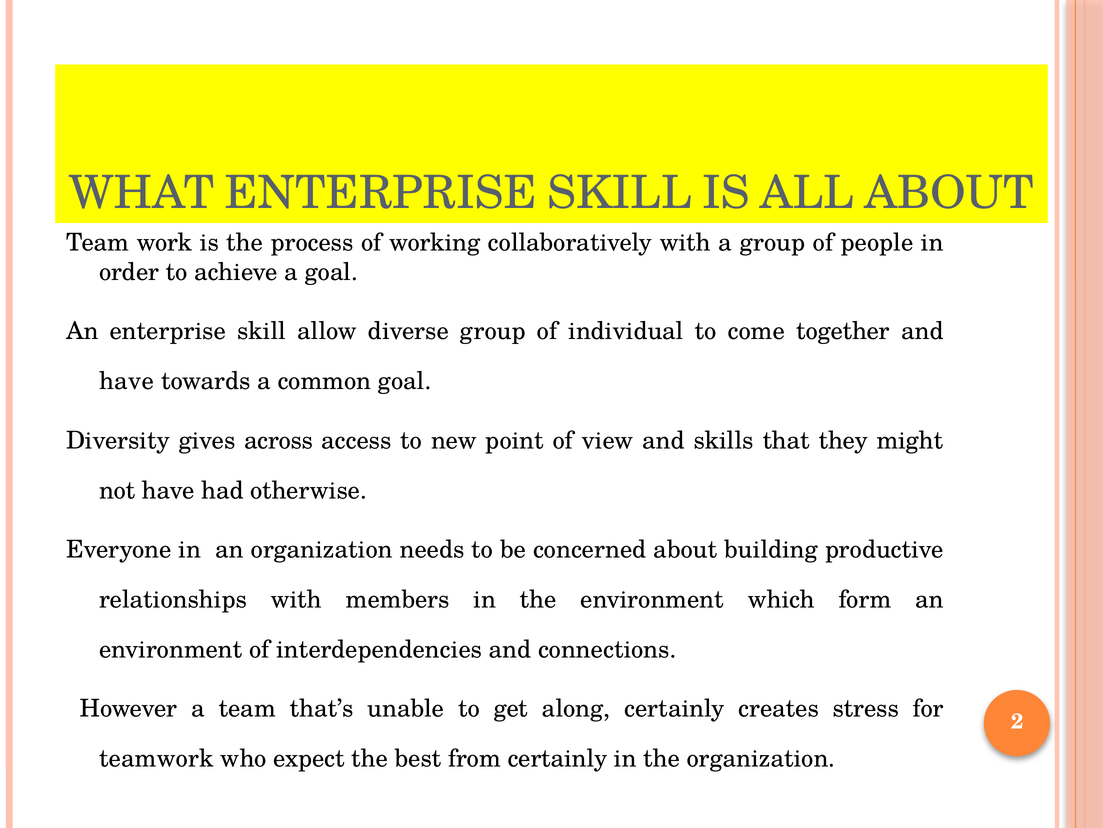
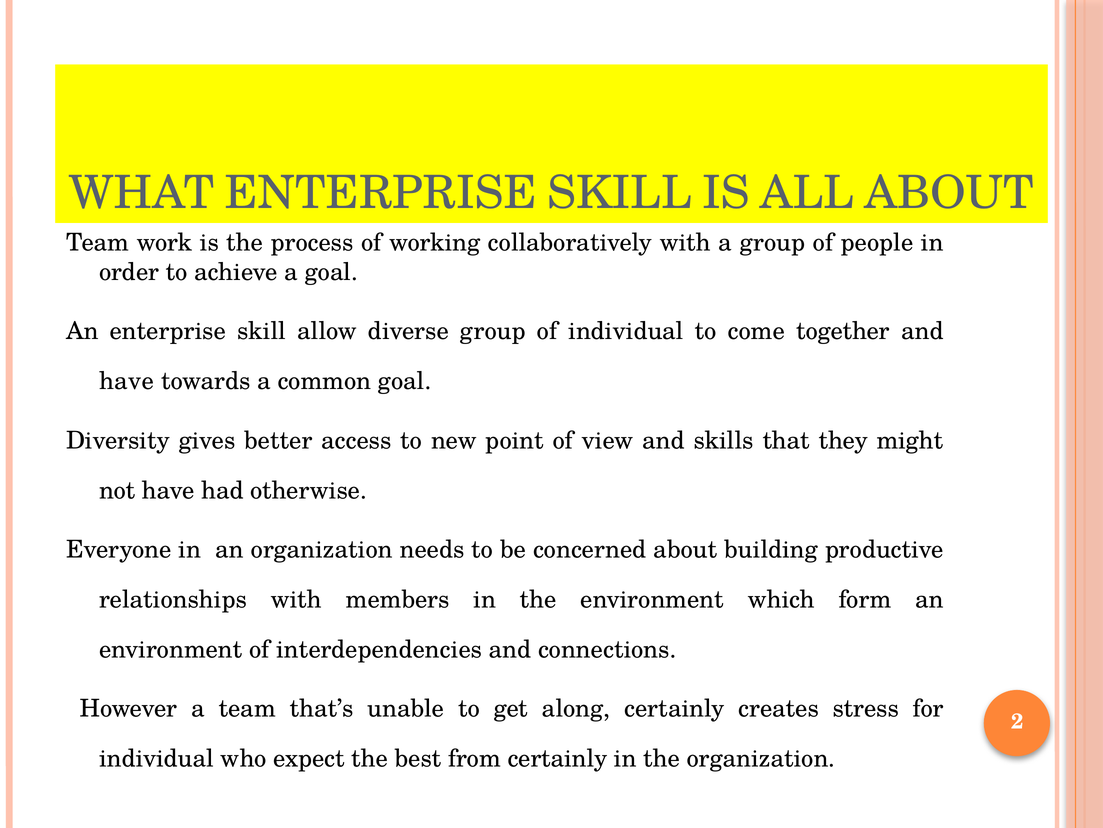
across: across -> better (278, 440)
teamwork: teamwork -> individual (156, 758)
